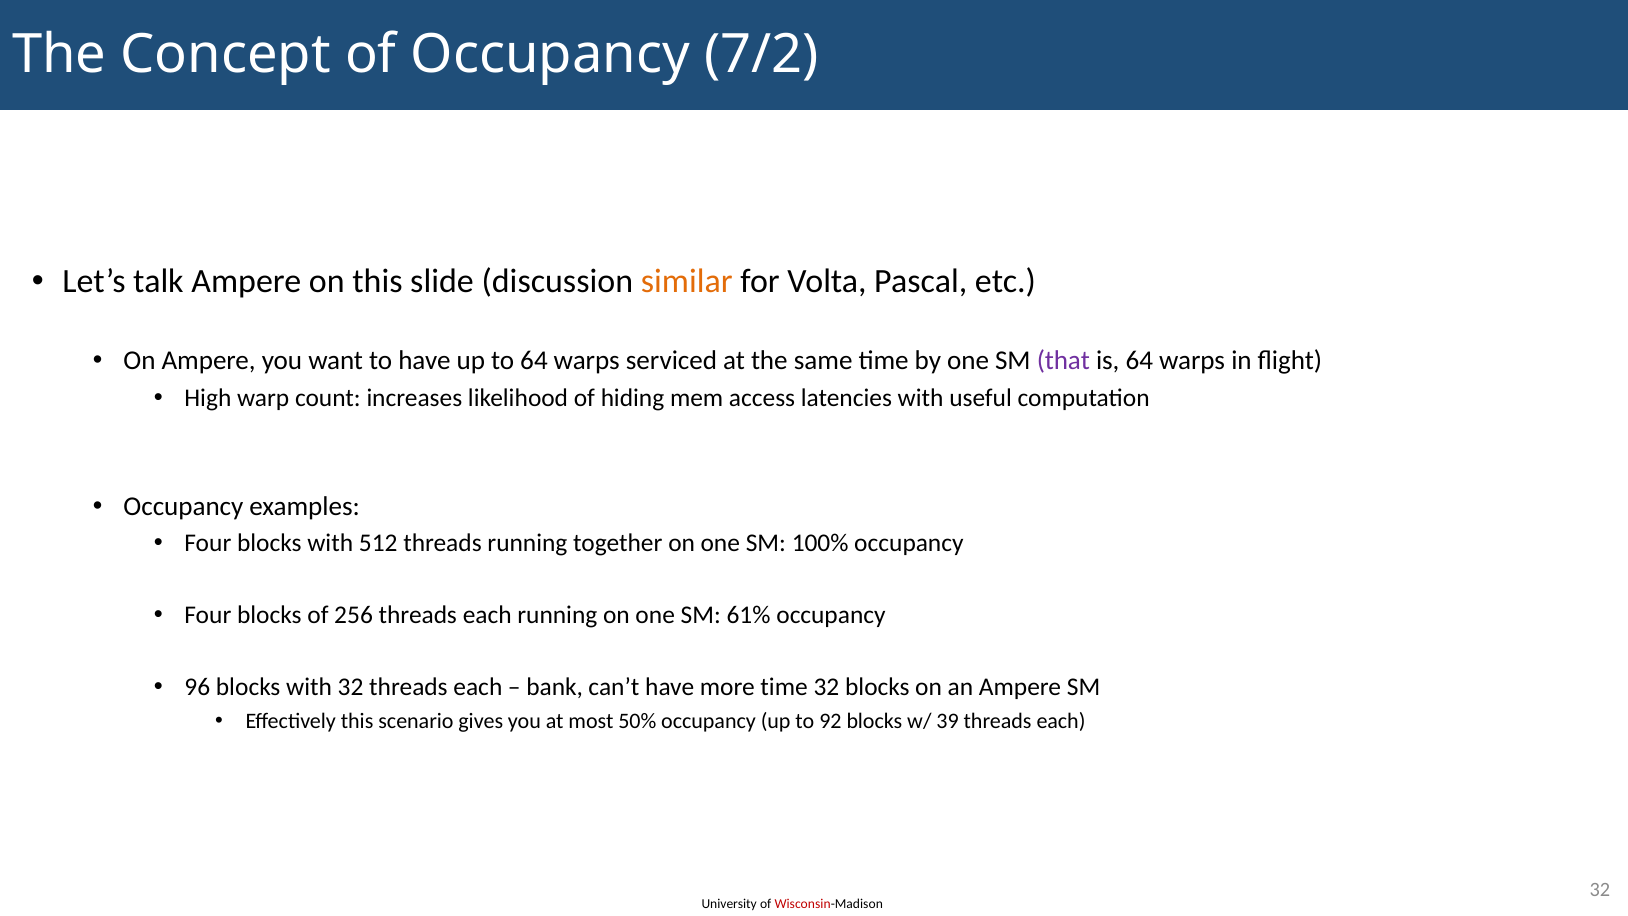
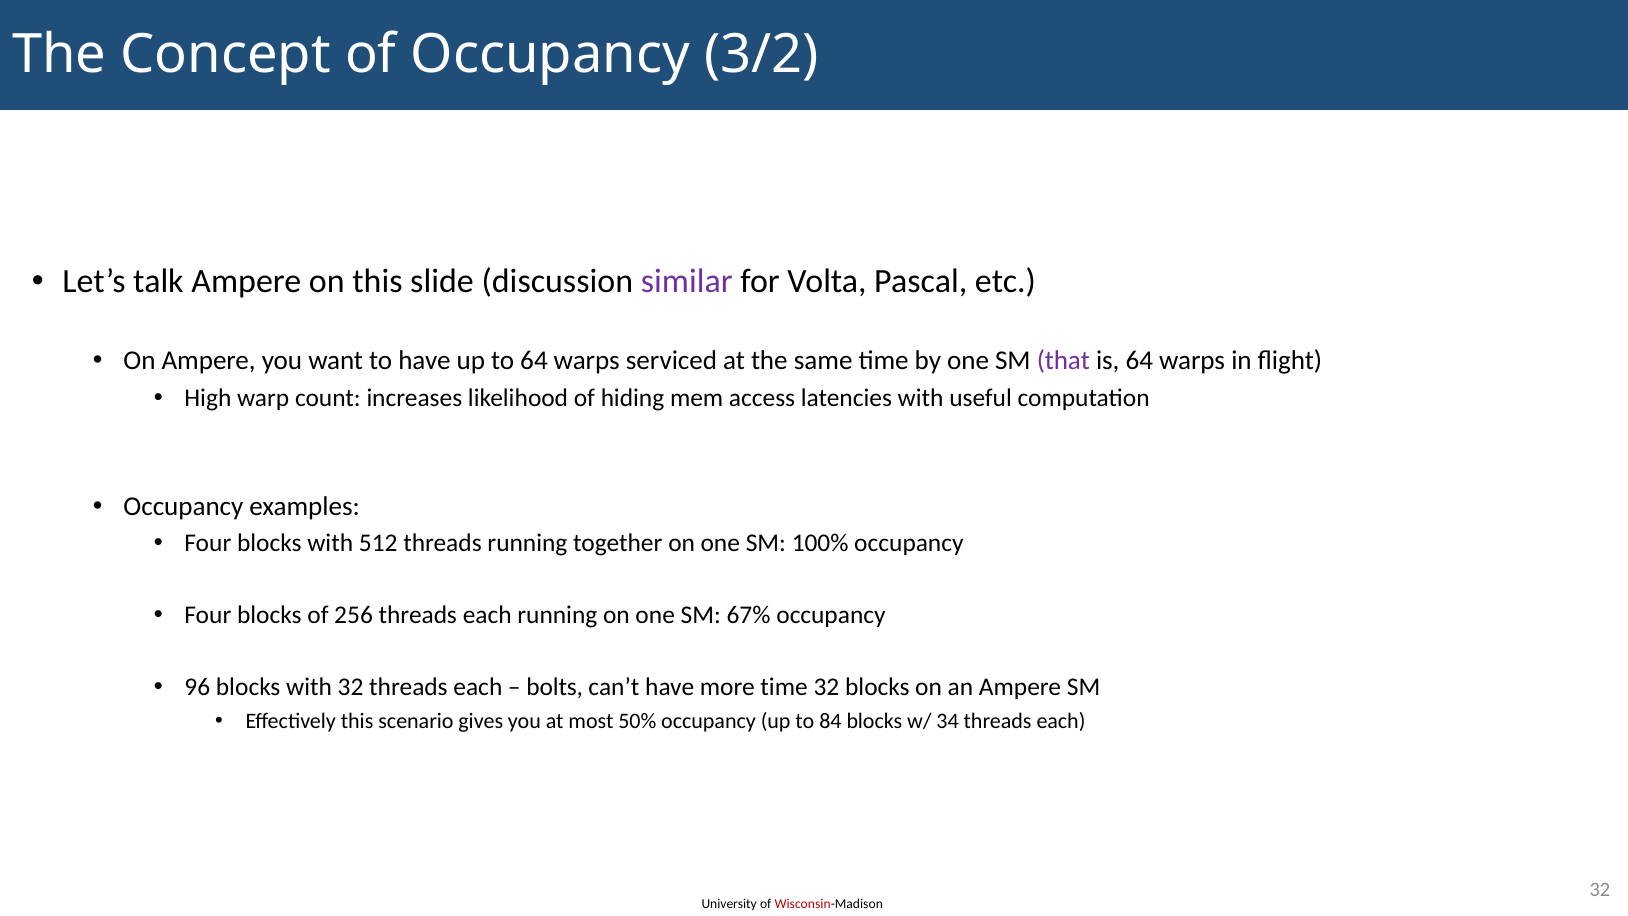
7/2: 7/2 -> 3/2 (761, 55)
similar colour: orange -> purple (687, 282)
61%: 61% -> 67% (749, 615)
bank: bank -> bolts (555, 687)
92: 92 -> 84 (830, 721)
39: 39 -> 34 (948, 721)
